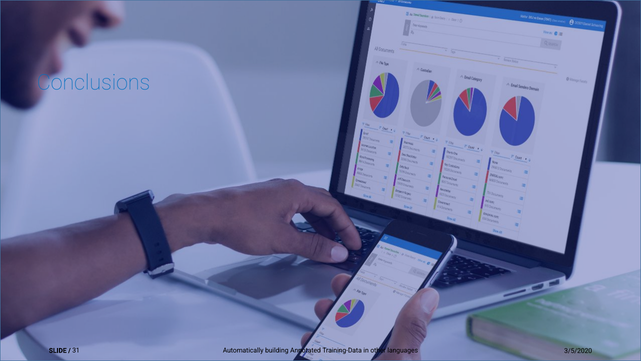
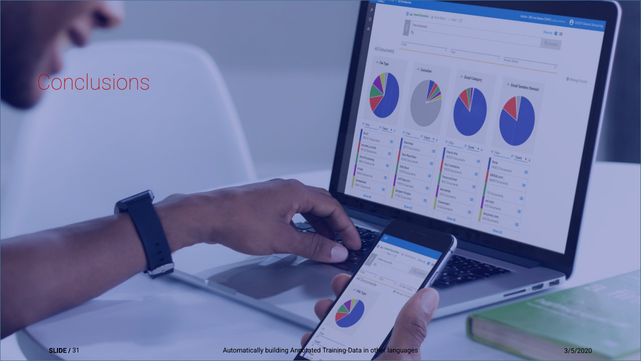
Conclusions colour: blue -> red (94, 82)
